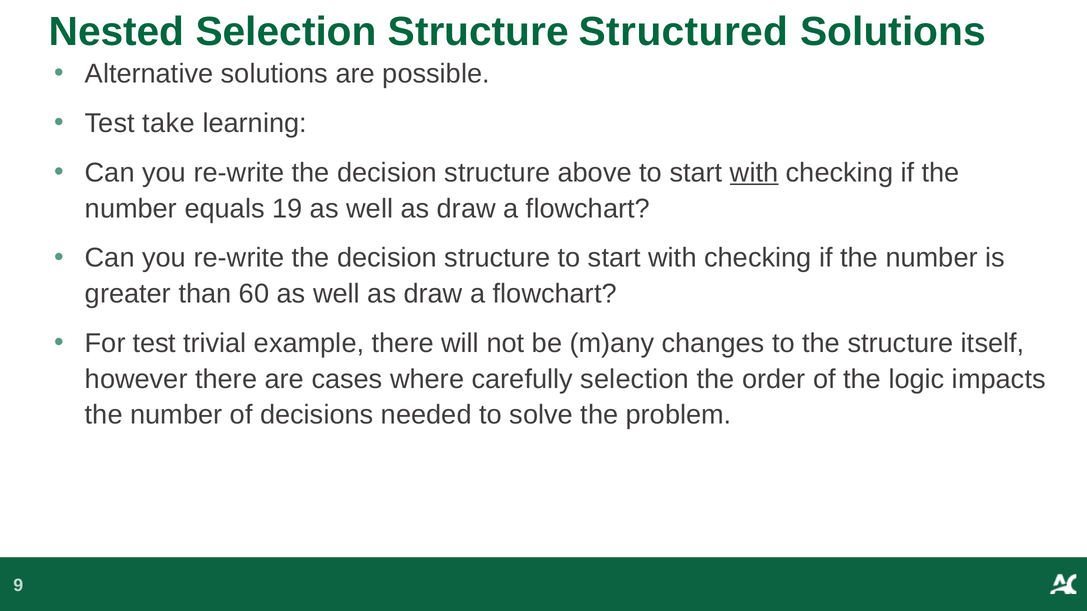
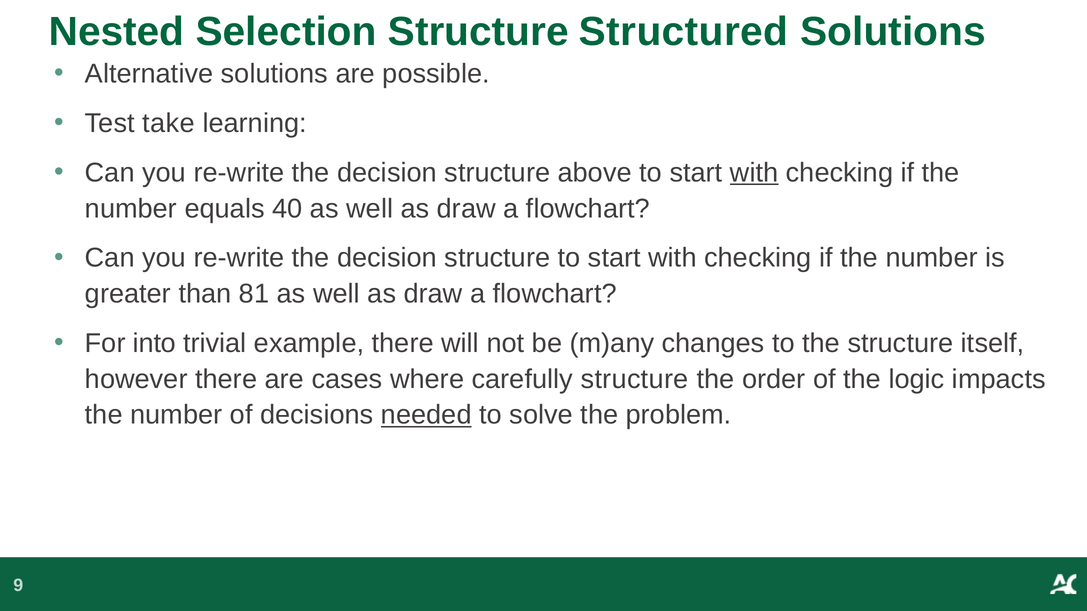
19: 19 -> 40 (287, 209)
60: 60 -> 81 (254, 294)
For test: test -> into (154, 343)
carefully selection: selection -> structure (635, 379)
needed underline: none -> present (426, 415)
